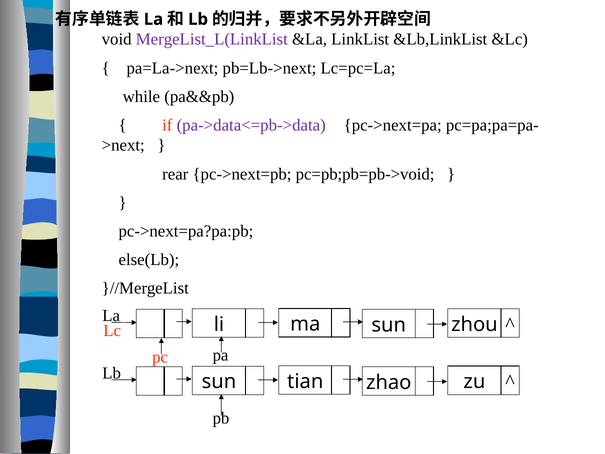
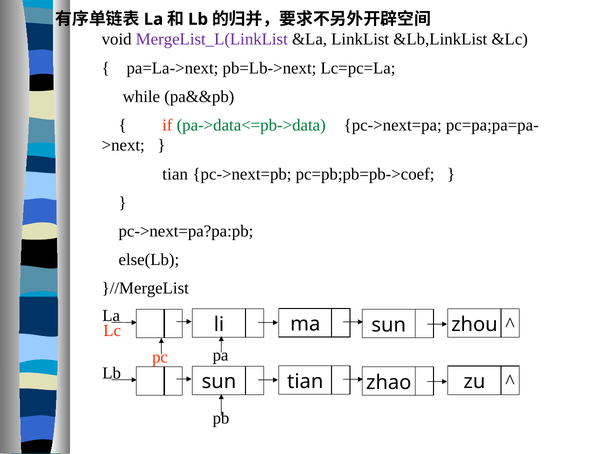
pa->data<=pb->data colour: purple -> green (251, 125)
rear: rear -> tian (175, 174)
pc=pb;pb=pb->void: pc=pb;pb=pb->void -> pc=pb;pb=pb->coef (365, 174)
